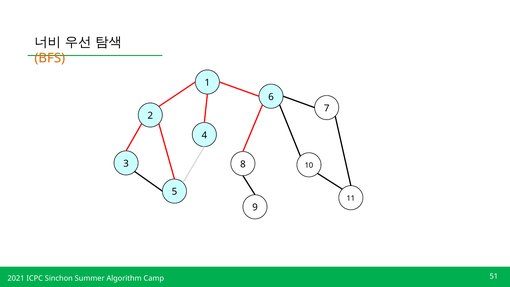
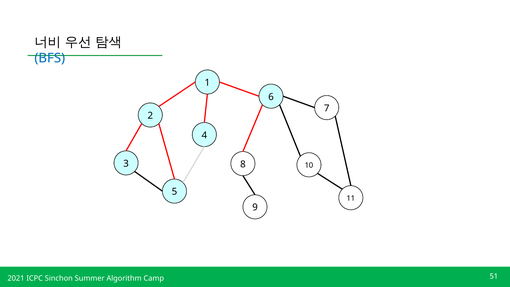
BFS colour: orange -> blue (50, 58)
